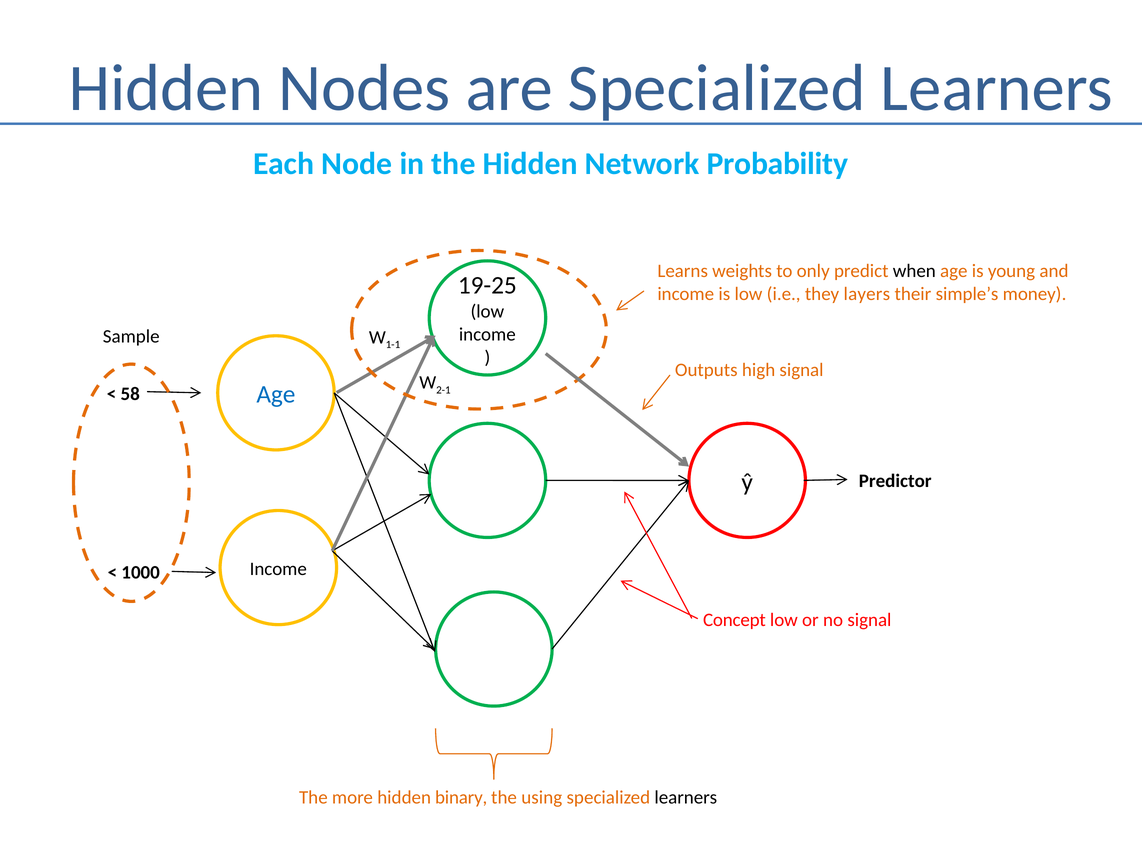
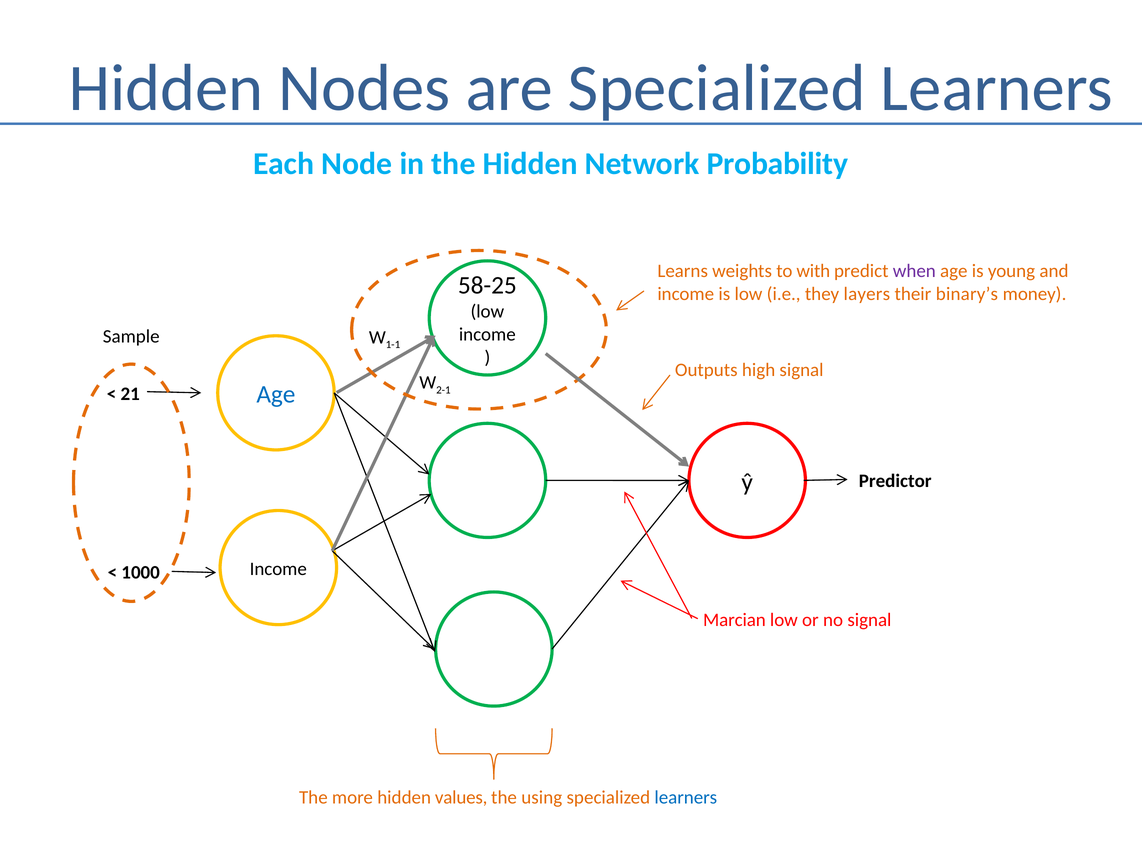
only: only -> with (813, 271)
when colour: black -> purple (914, 271)
19-25: 19-25 -> 58-25 (487, 286)
simple’s: simple’s -> binary’s (967, 294)
58: 58 -> 21 (130, 394)
Concept: Concept -> Marcian (734, 620)
binary: binary -> values (461, 798)
learners colour: black -> blue (686, 798)
